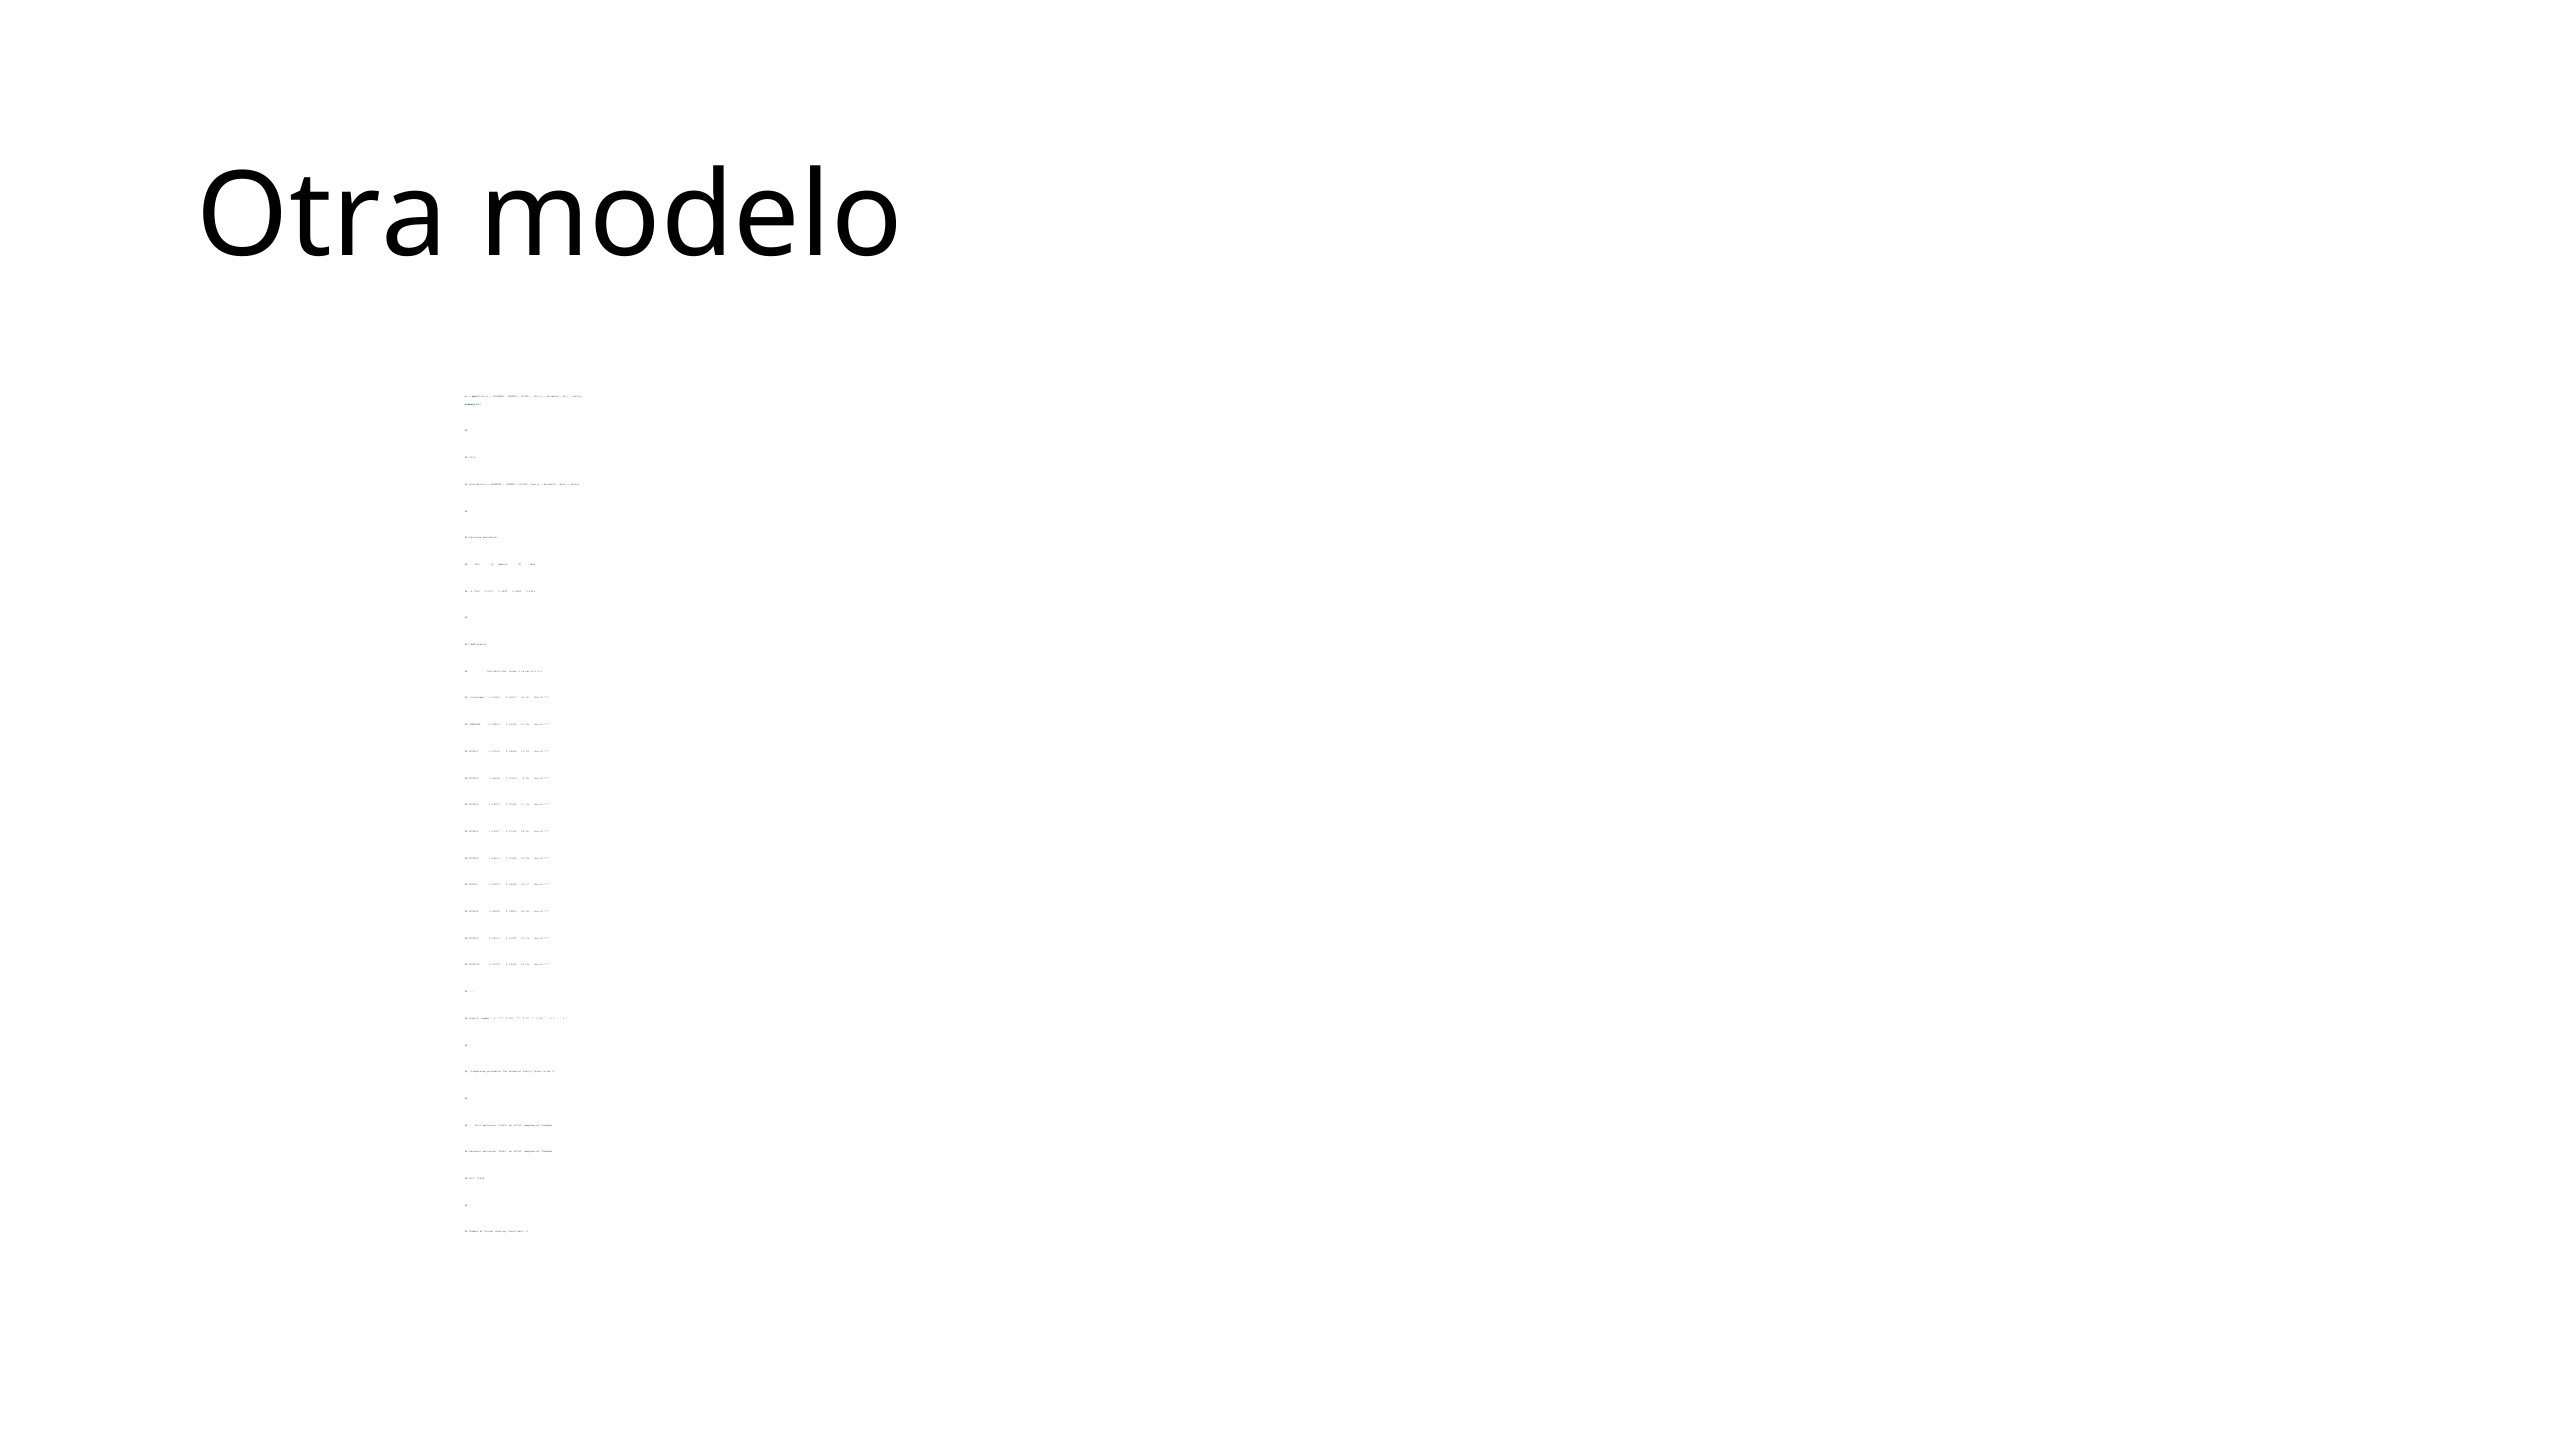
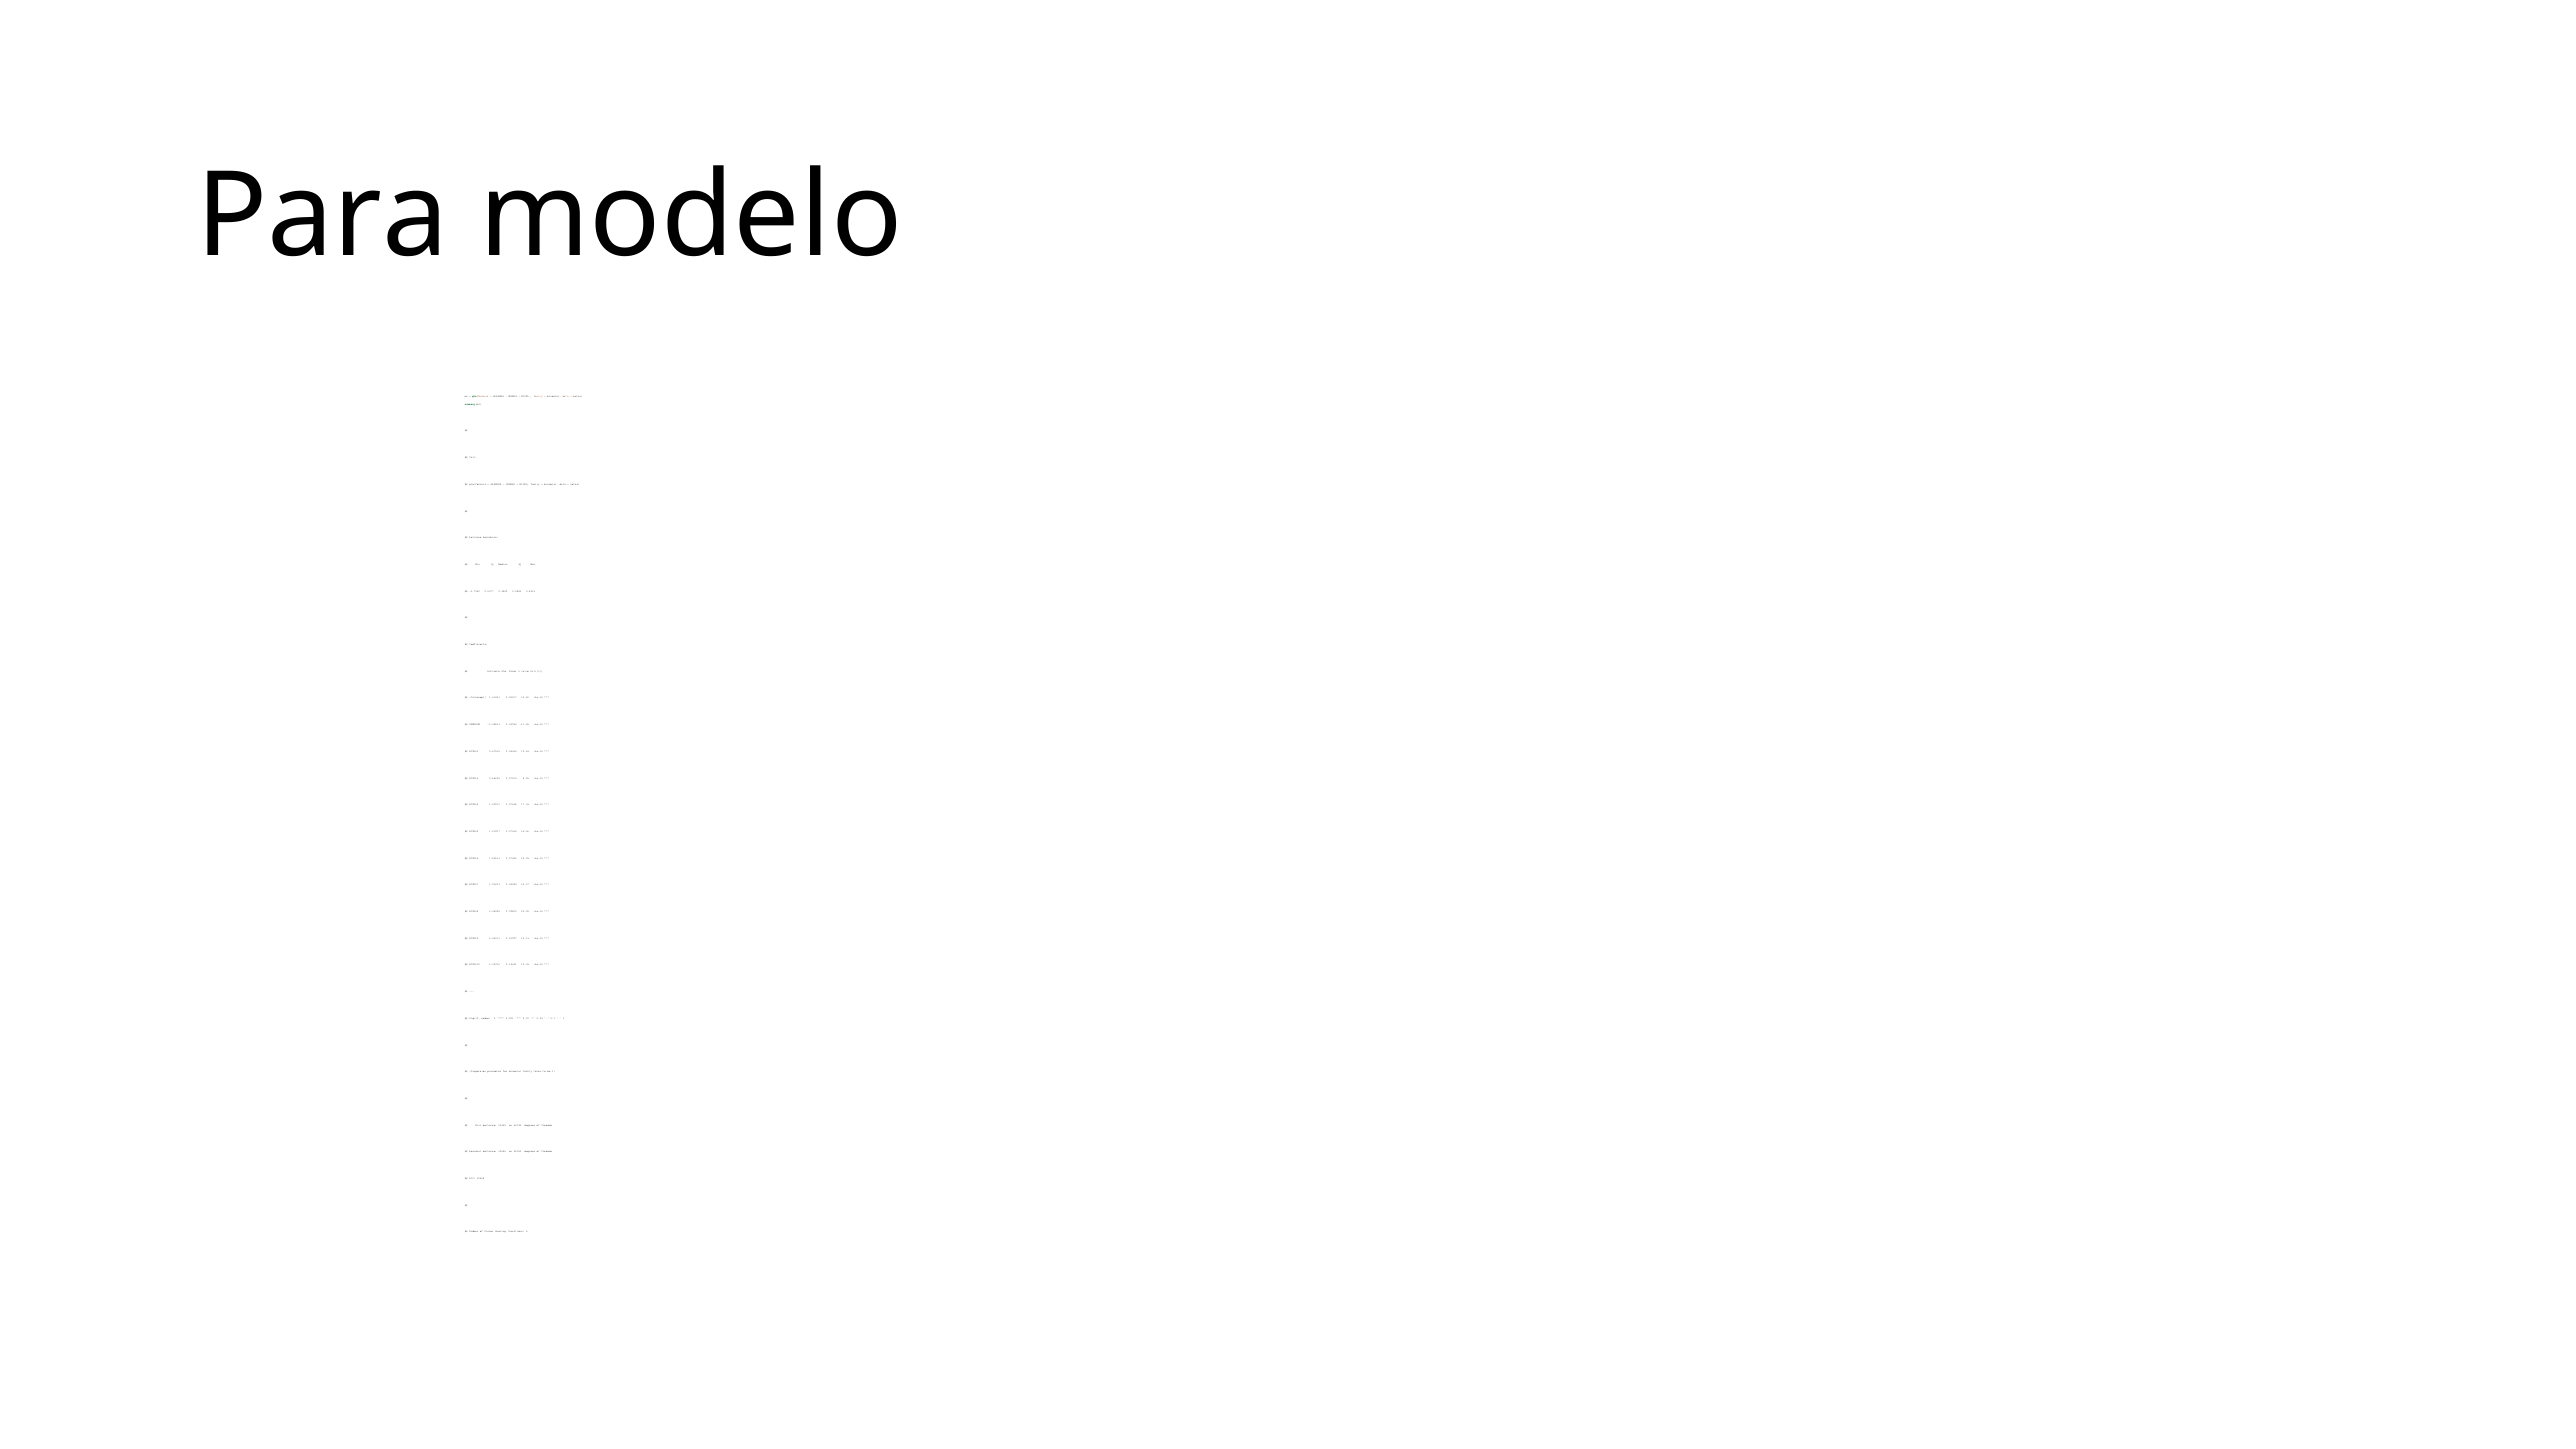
Otra: Otra -> Para (323, 216)
